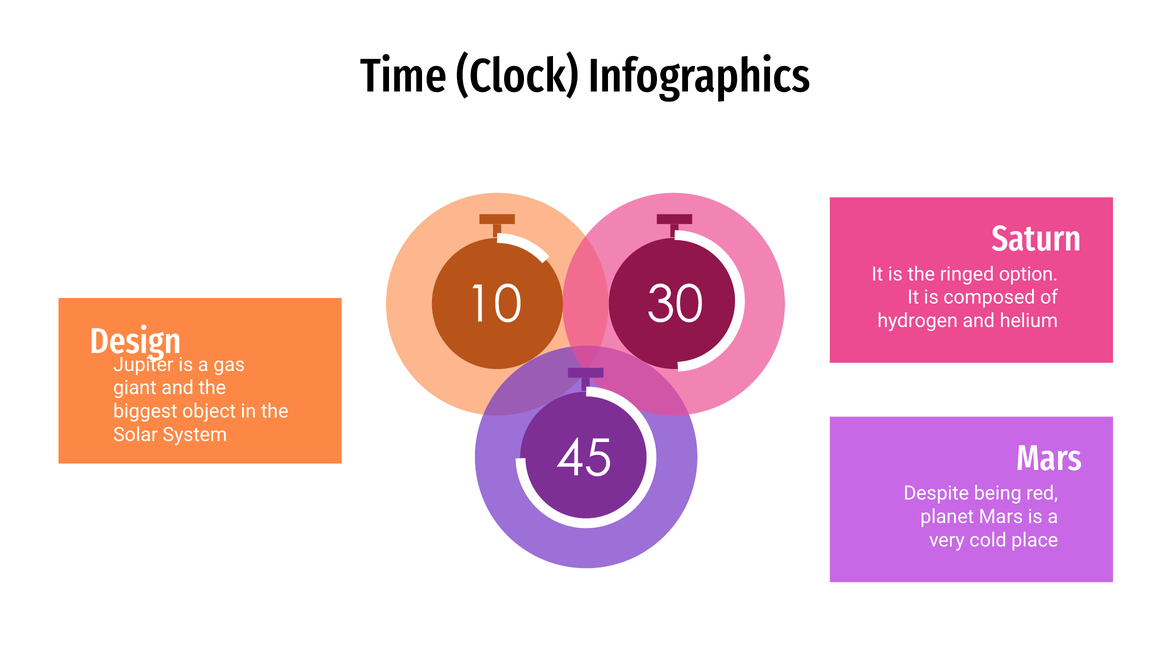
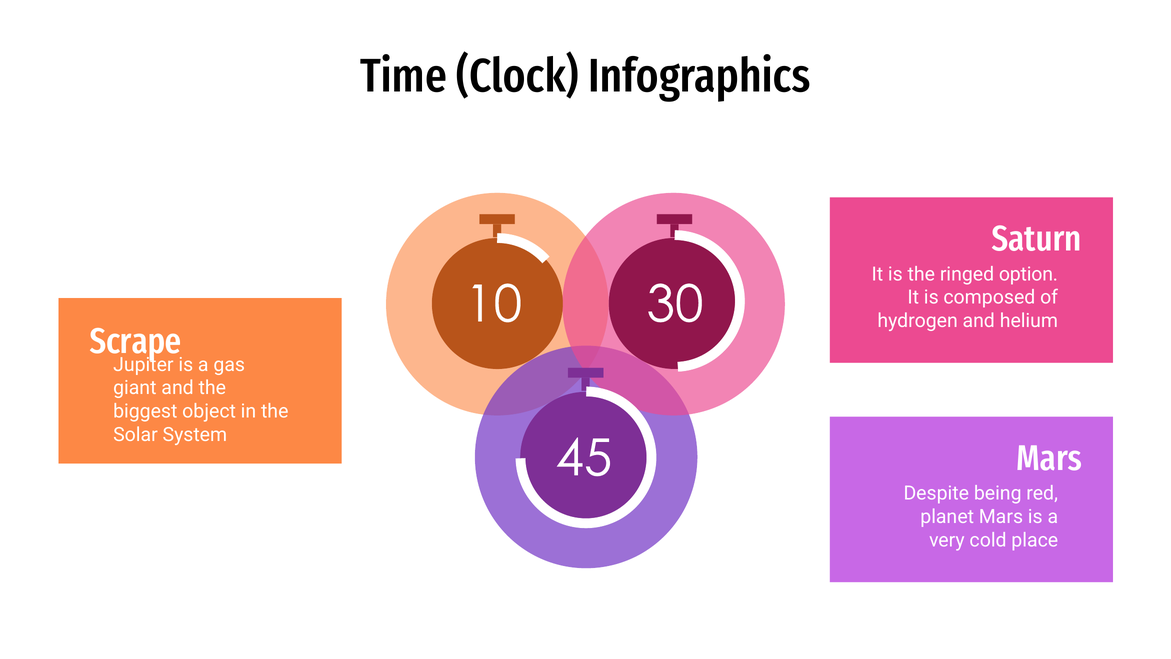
Design: Design -> Scrape (136, 341)
